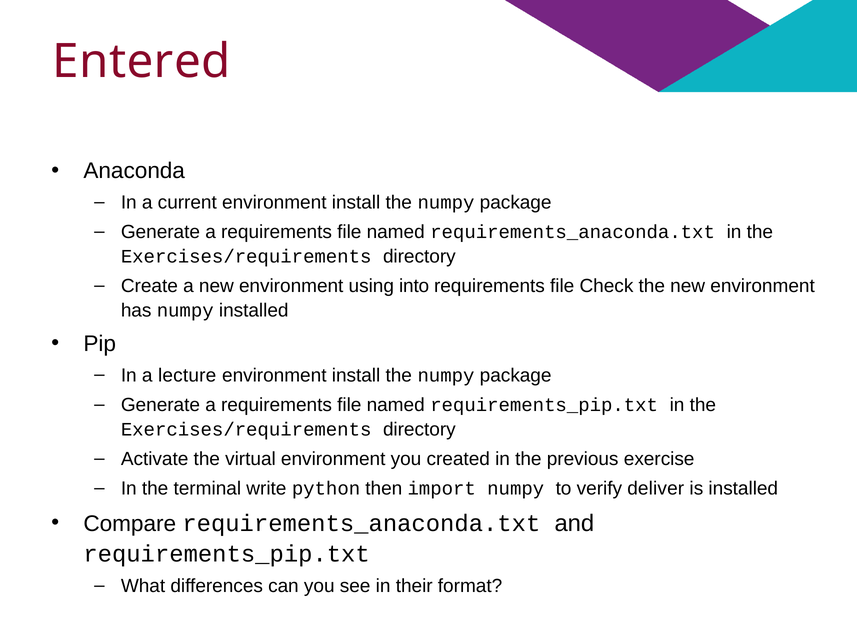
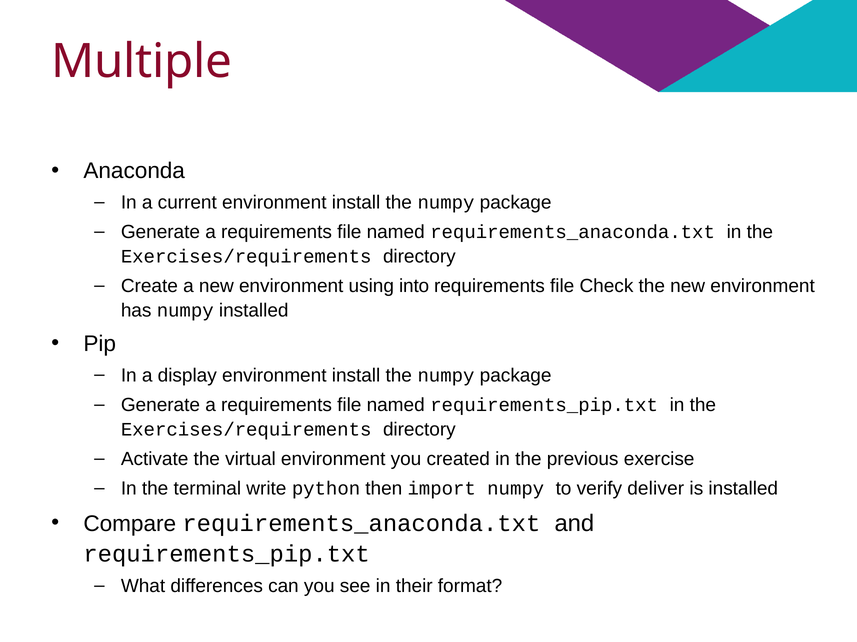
Entered: Entered -> Multiple (142, 62)
lecture: lecture -> display (187, 376)
